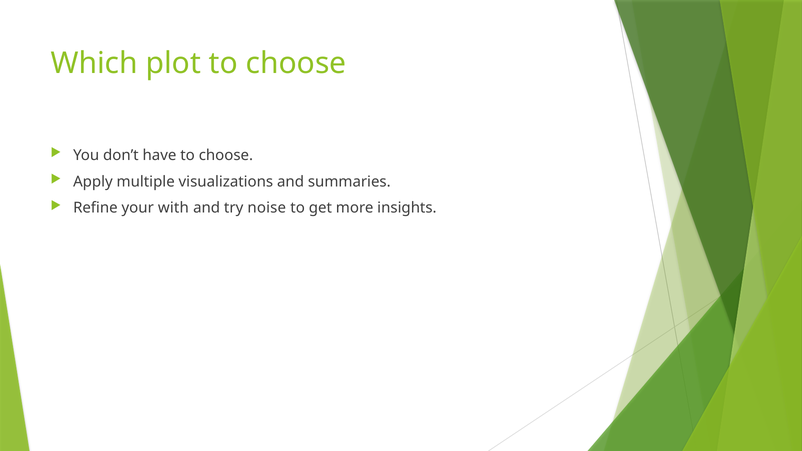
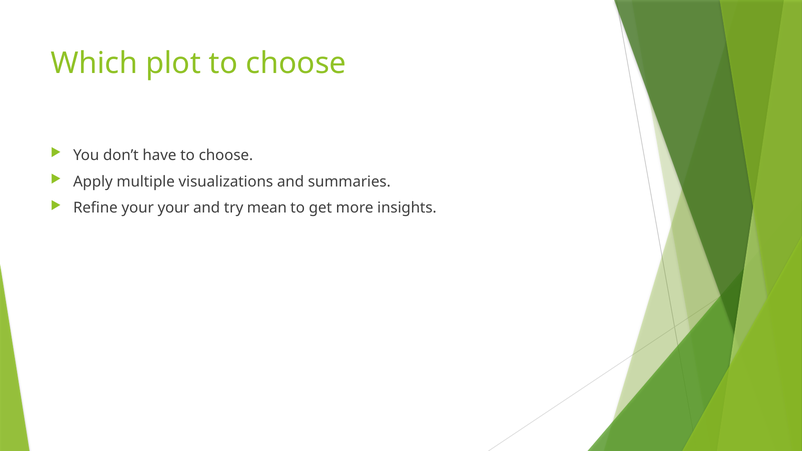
your with: with -> your (174, 208)
noise: noise -> mean (267, 208)
